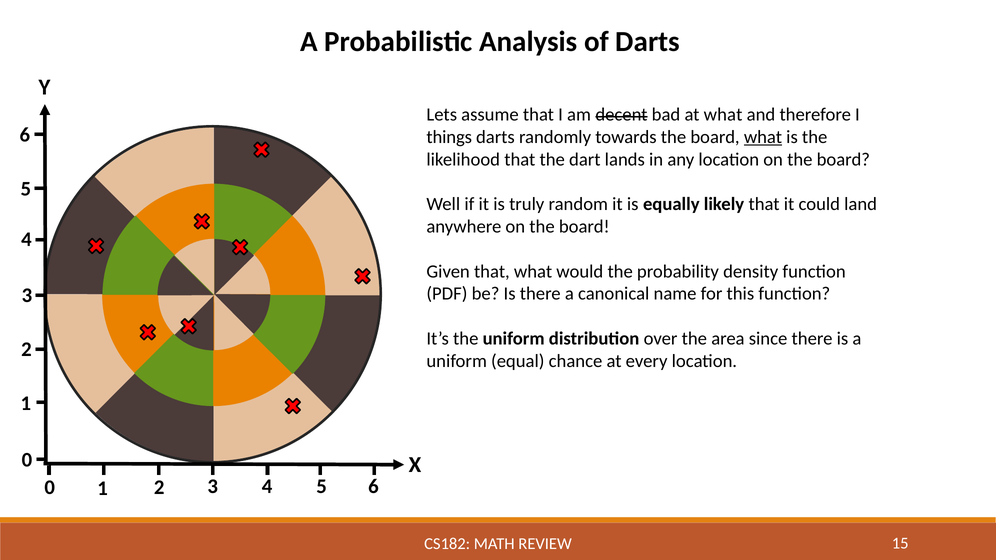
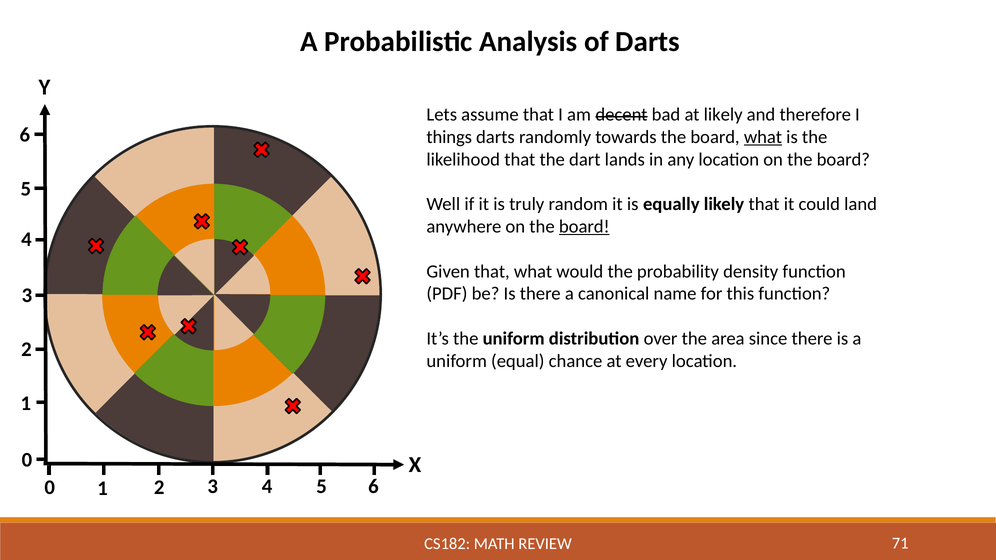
at what: what -> likely (723, 115)
board underline: none -> present (584, 227)
15: 15 -> 71 (900, 544)
